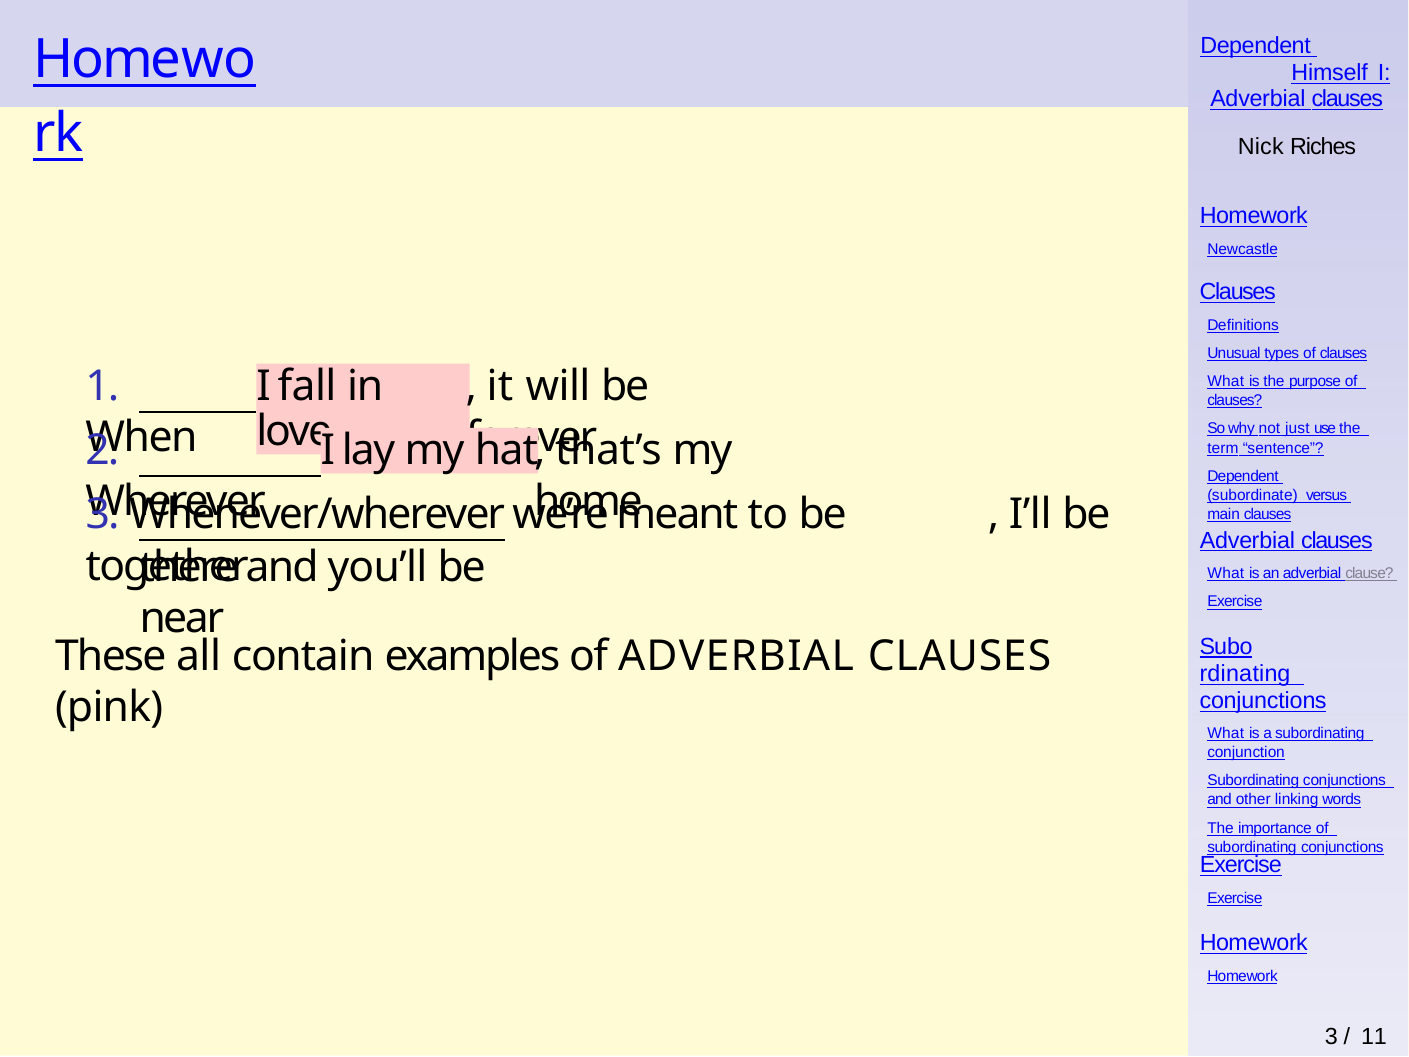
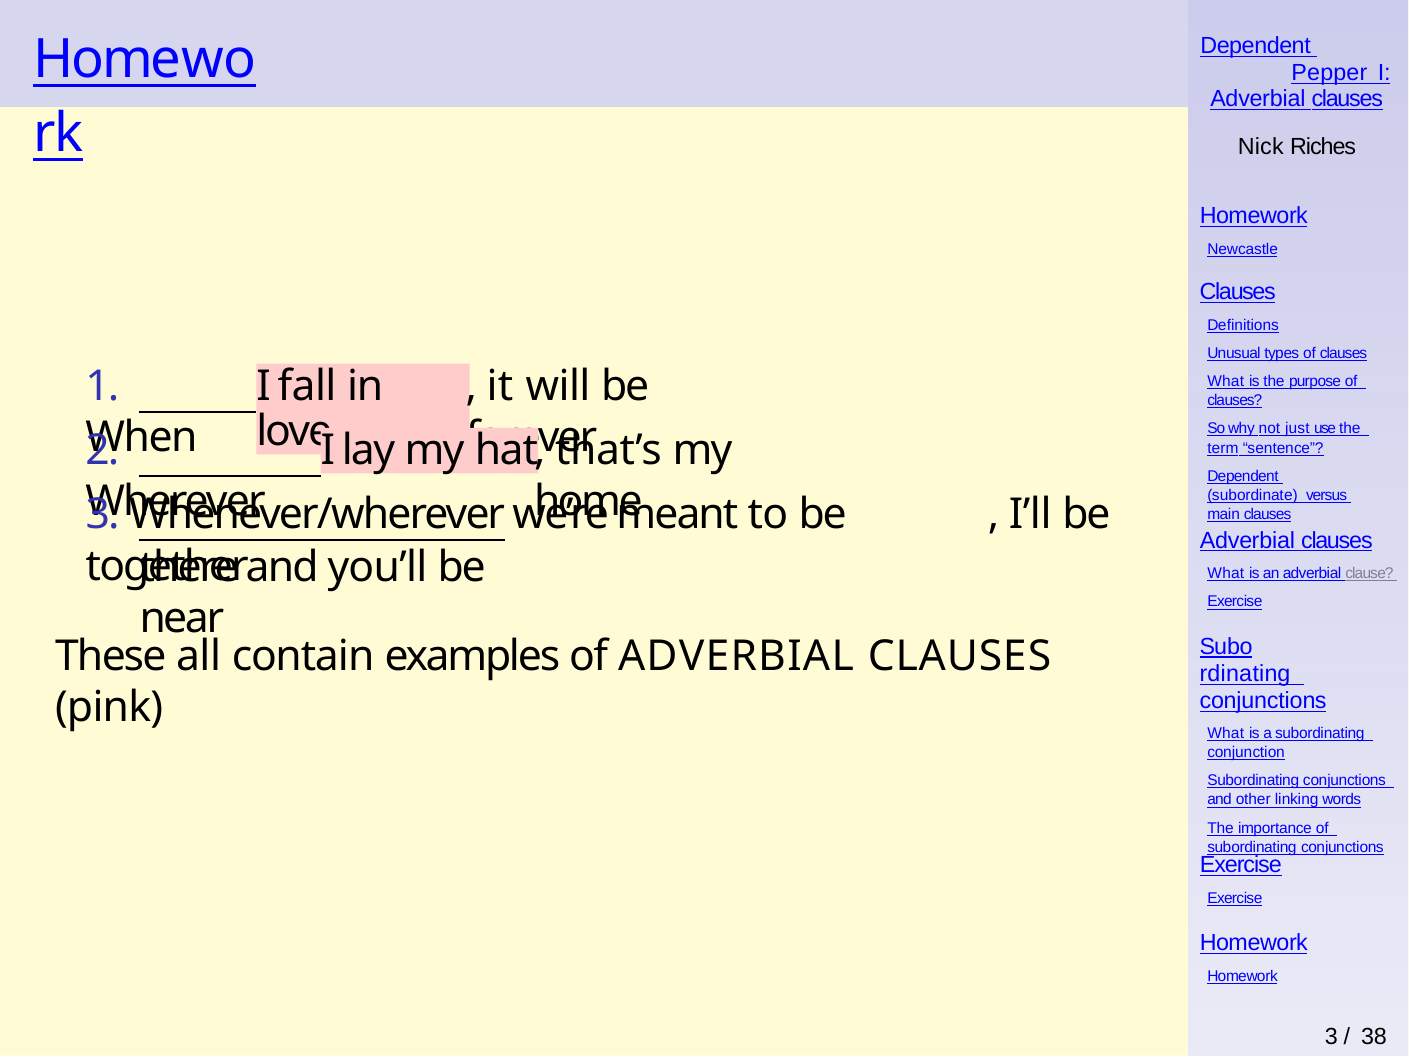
Himself: Himself -> Pepper (1329, 73)
11: 11 -> 38 (1374, 1037)
